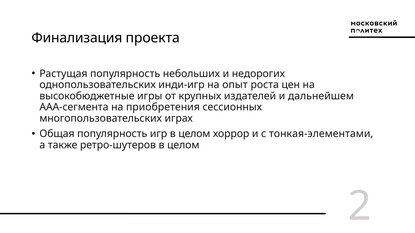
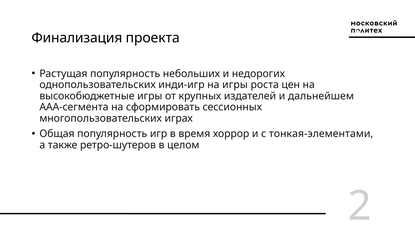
на опыт: опыт -> игры (235, 85)
приобретения: приобретения -> сформировать (163, 107)
игр в целом: целом -> время (194, 134)
